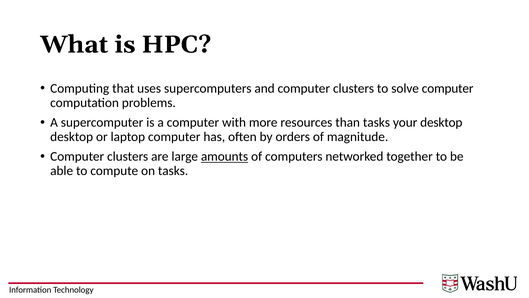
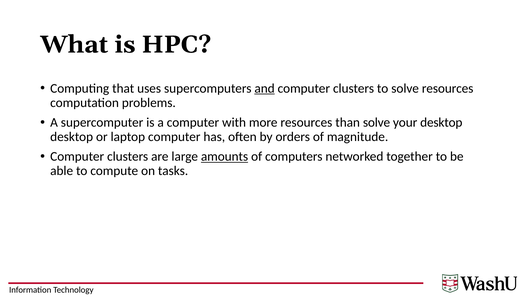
and underline: none -> present (265, 88)
solve computer: computer -> resources (448, 88)
than tasks: tasks -> solve (377, 122)
